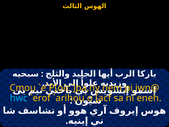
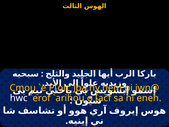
hwc colour: light blue -> white (19, 98)
